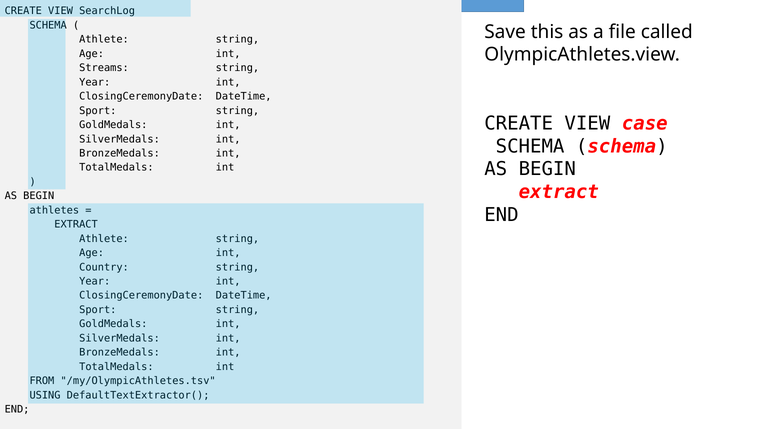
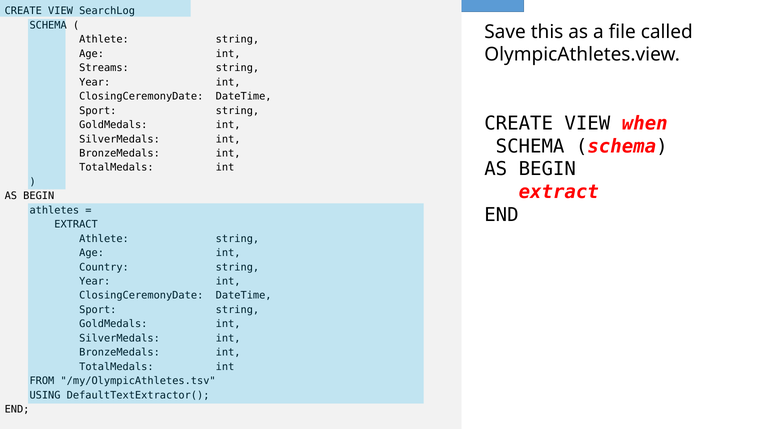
case: case -> when (645, 123)
